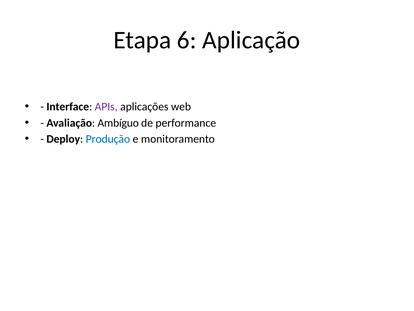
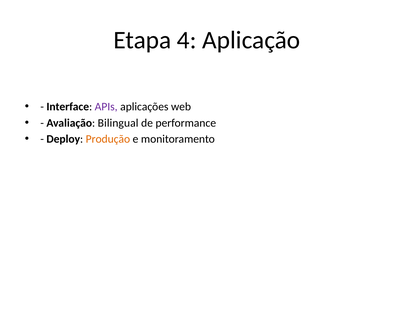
6: 6 -> 4 (187, 40)
Ambíguo: Ambíguo -> Bilingual (118, 123)
Produção colour: blue -> orange (108, 139)
